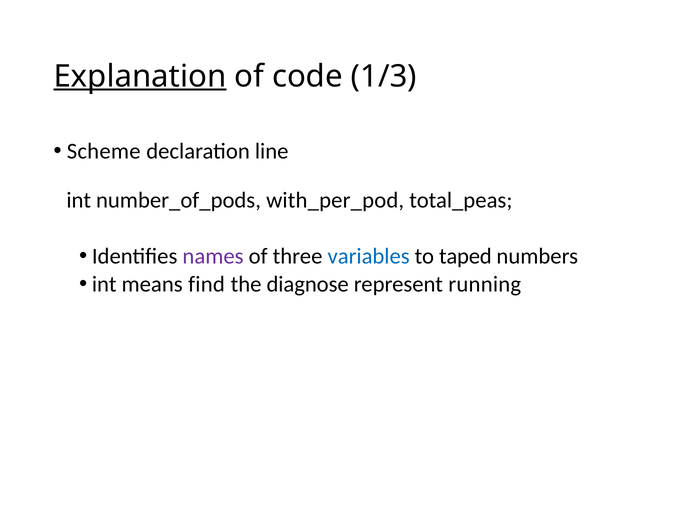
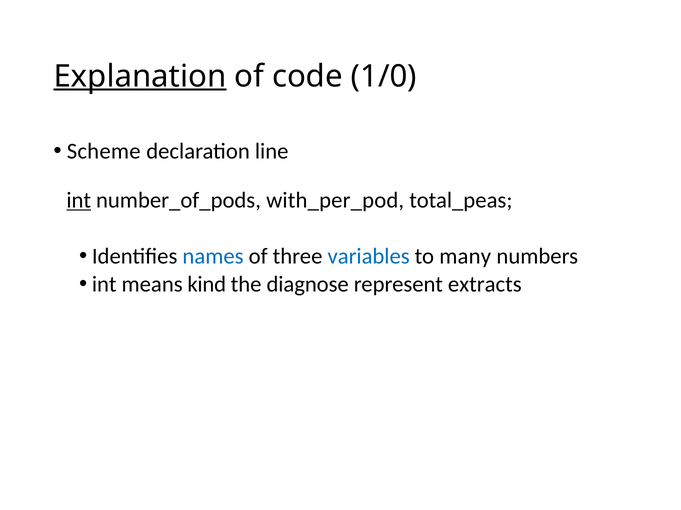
1/3: 1/3 -> 1/0 (384, 76)
int underline: none -> present (79, 201)
names colour: purple -> blue (213, 257)
taped: taped -> many (465, 257)
find: find -> kind (207, 285)
running: running -> extracts (485, 285)
